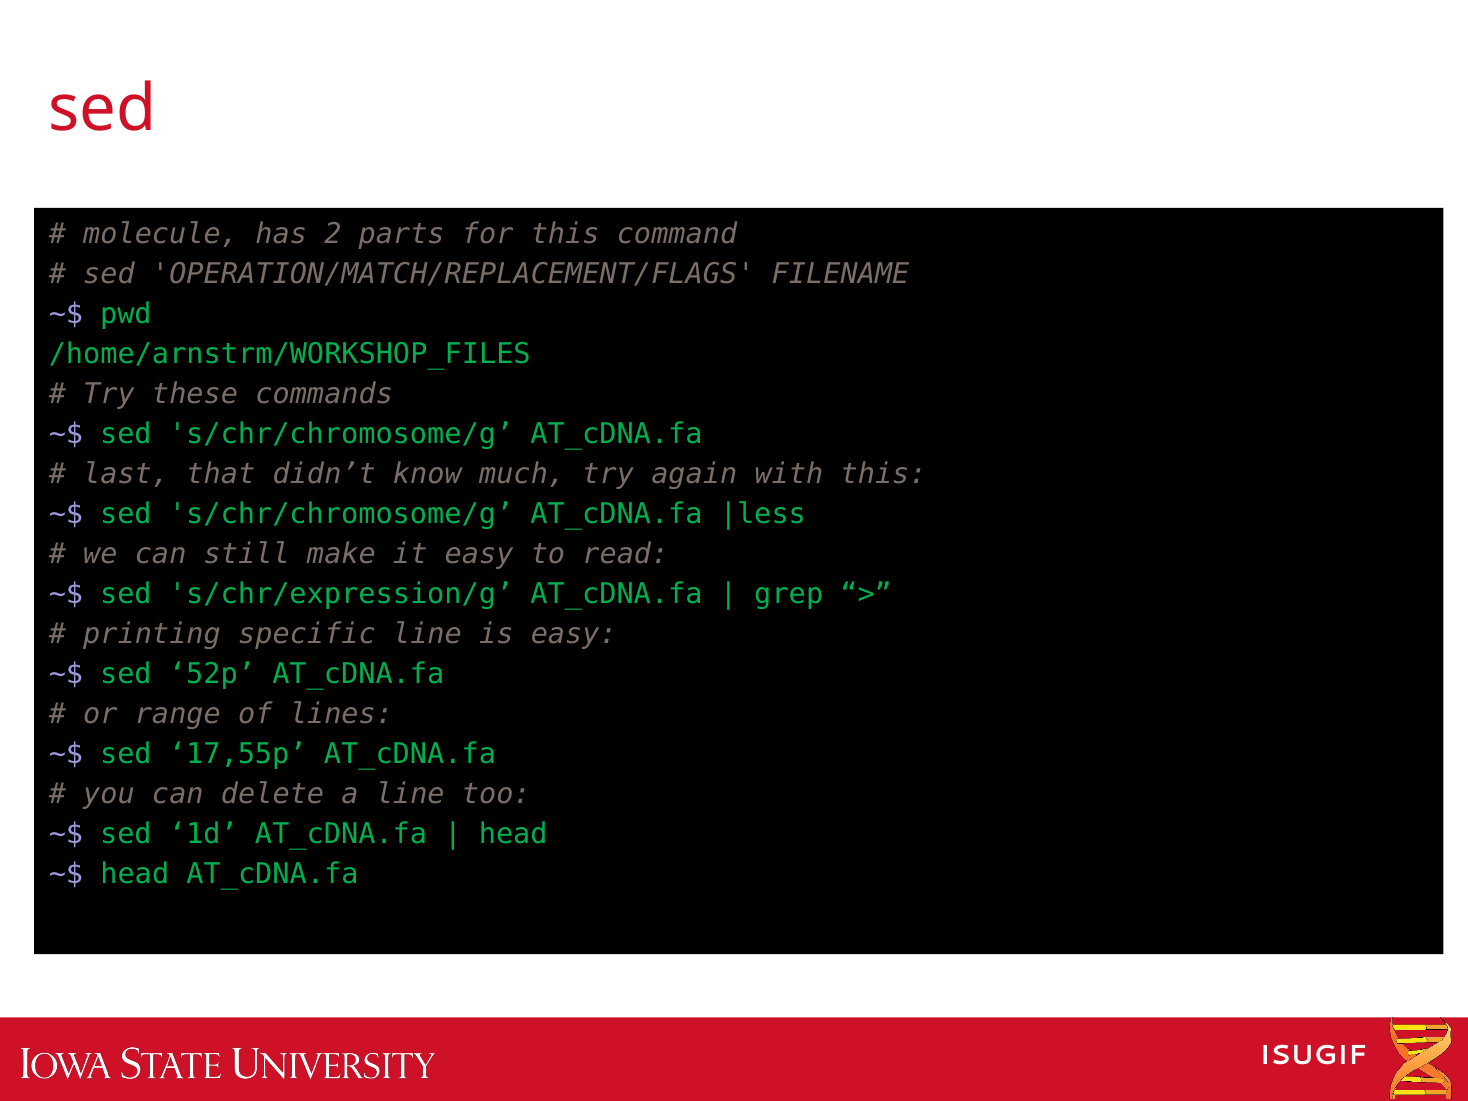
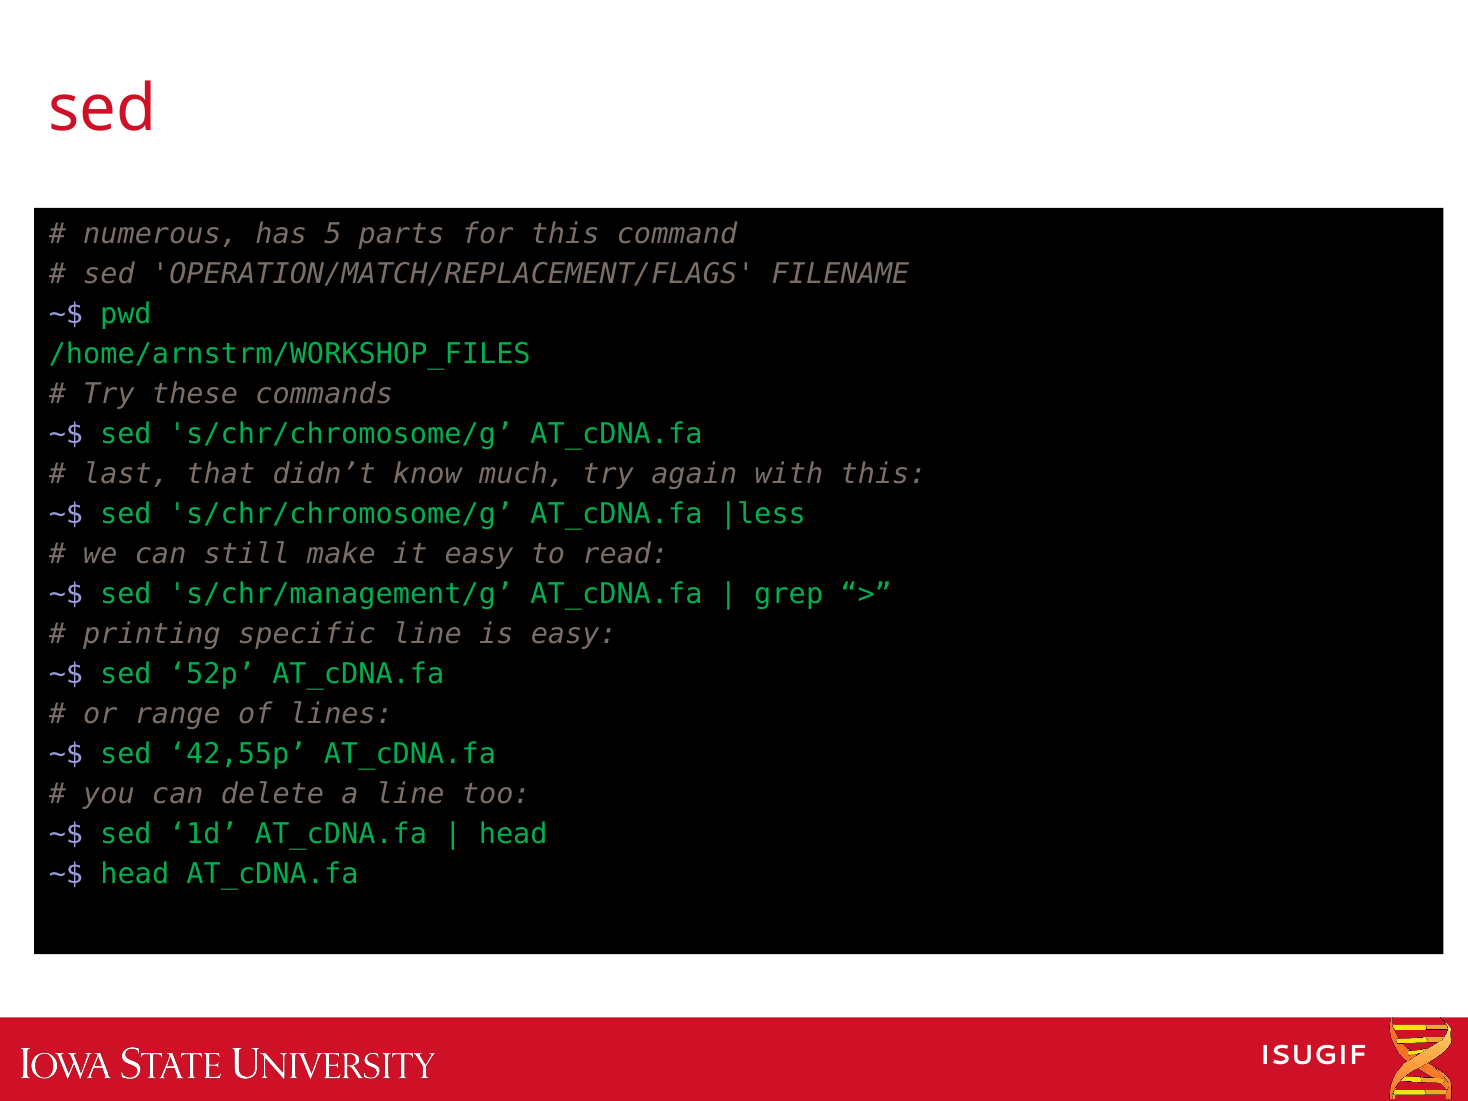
molecule: molecule -> numerous (161, 234)
2: 2 -> 5 (333, 234)
s/chr/expression/g: s/chr/expression/g -> s/chr/management/g (341, 594)
17,55p: 17,55p -> 42,55p (238, 754)
